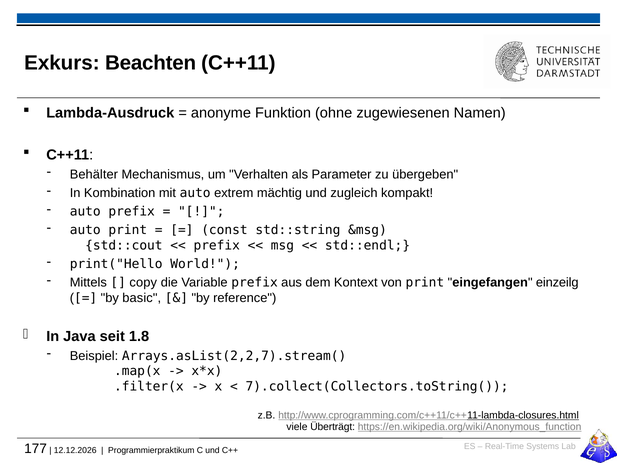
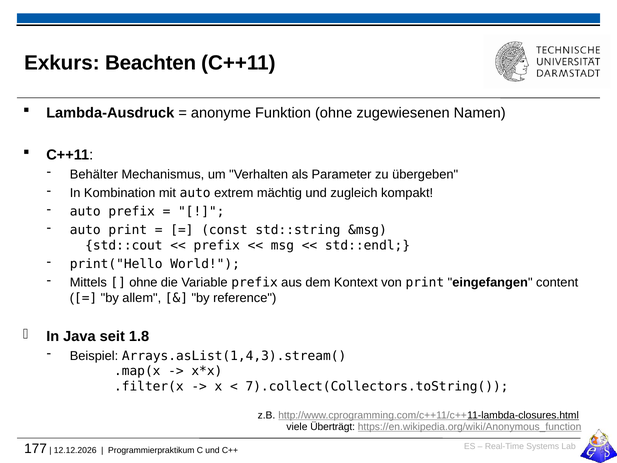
copy: copy -> ohne (143, 282)
einzeilg: einzeilg -> content (557, 282)
basic: basic -> allem (142, 298)
Arrays.asList(2,2,7).stream(: Arrays.asList(2,2,7).stream( -> Arrays.asList(1,4,3).stream( (234, 356)
